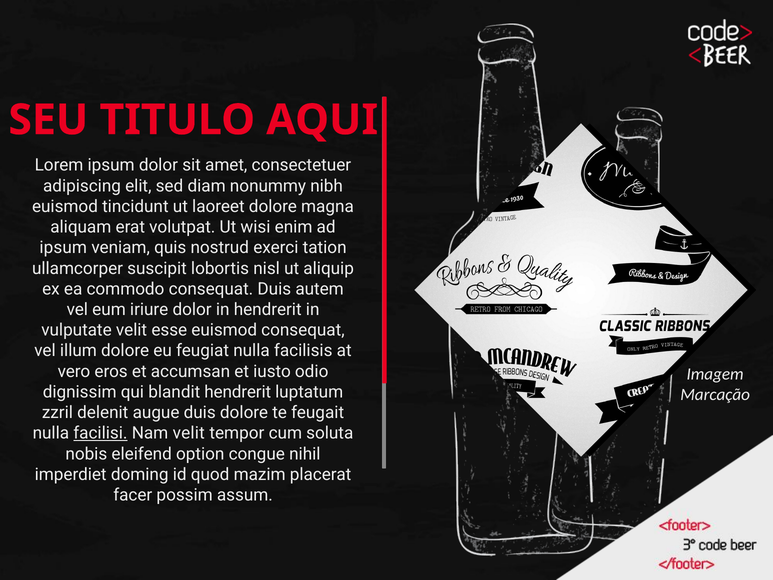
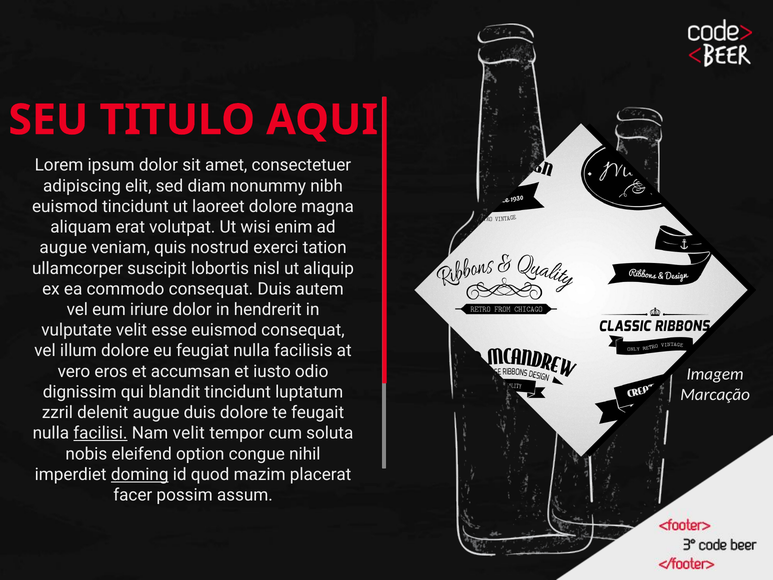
ipsum: ipsum -> augue (63, 248)
blandit hendrerit: hendrerit -> tincidunt (238, 392)
doming underline: none -> present (140, 474)
